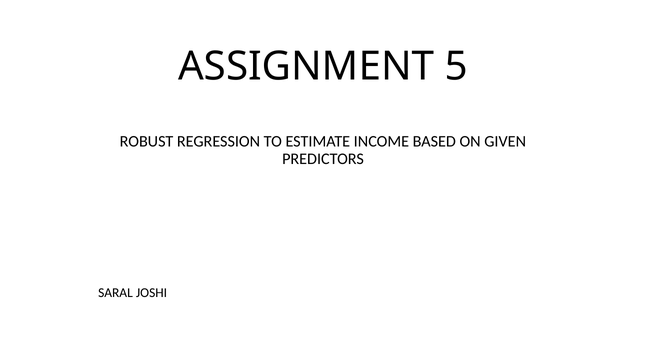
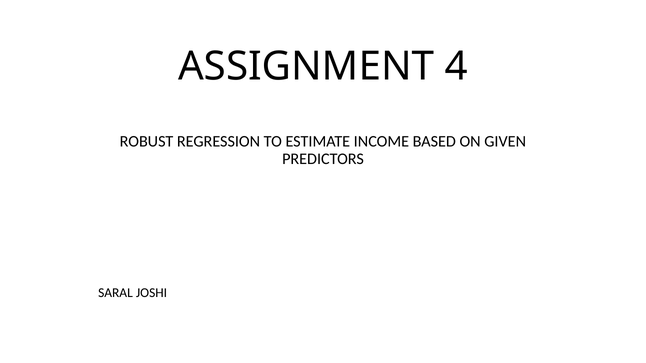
5: 5 -> 4 (456, 67)
